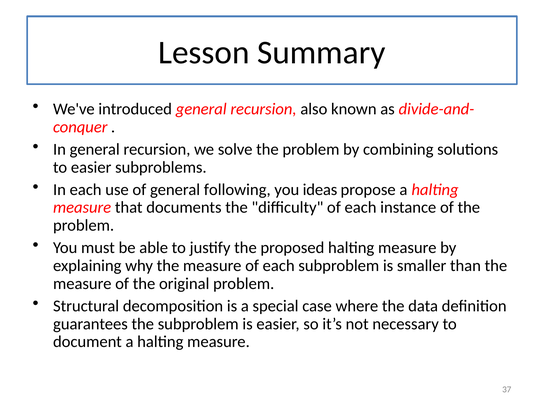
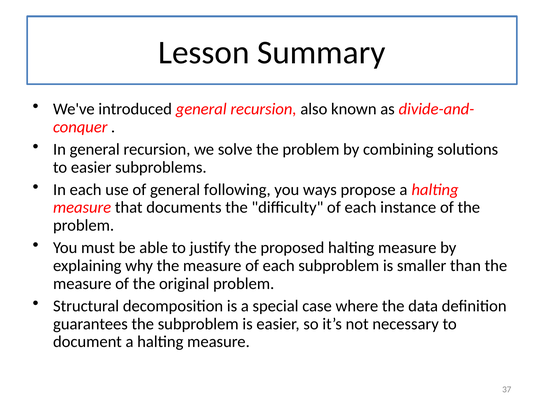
ideas: ideas -> ways (320, 190)
